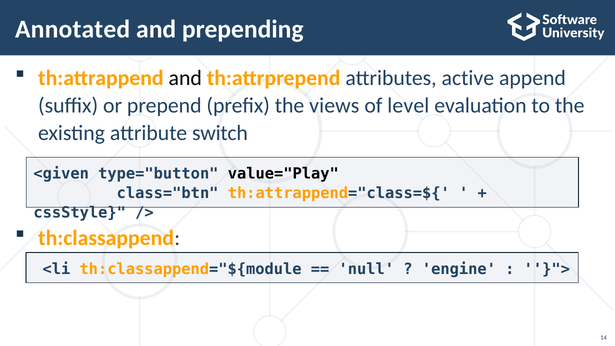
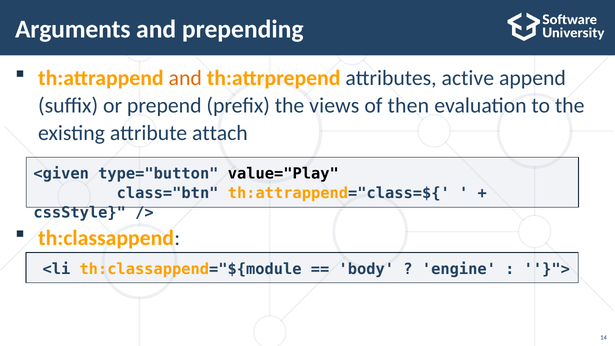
Annotated: Annotated -> Arguments (73, 29)
and colour: black -> orange (185, 78)
level: level -> then (408, 105)
switch: switch -> attach (220, 133)
null: null -> body (366, 269)
